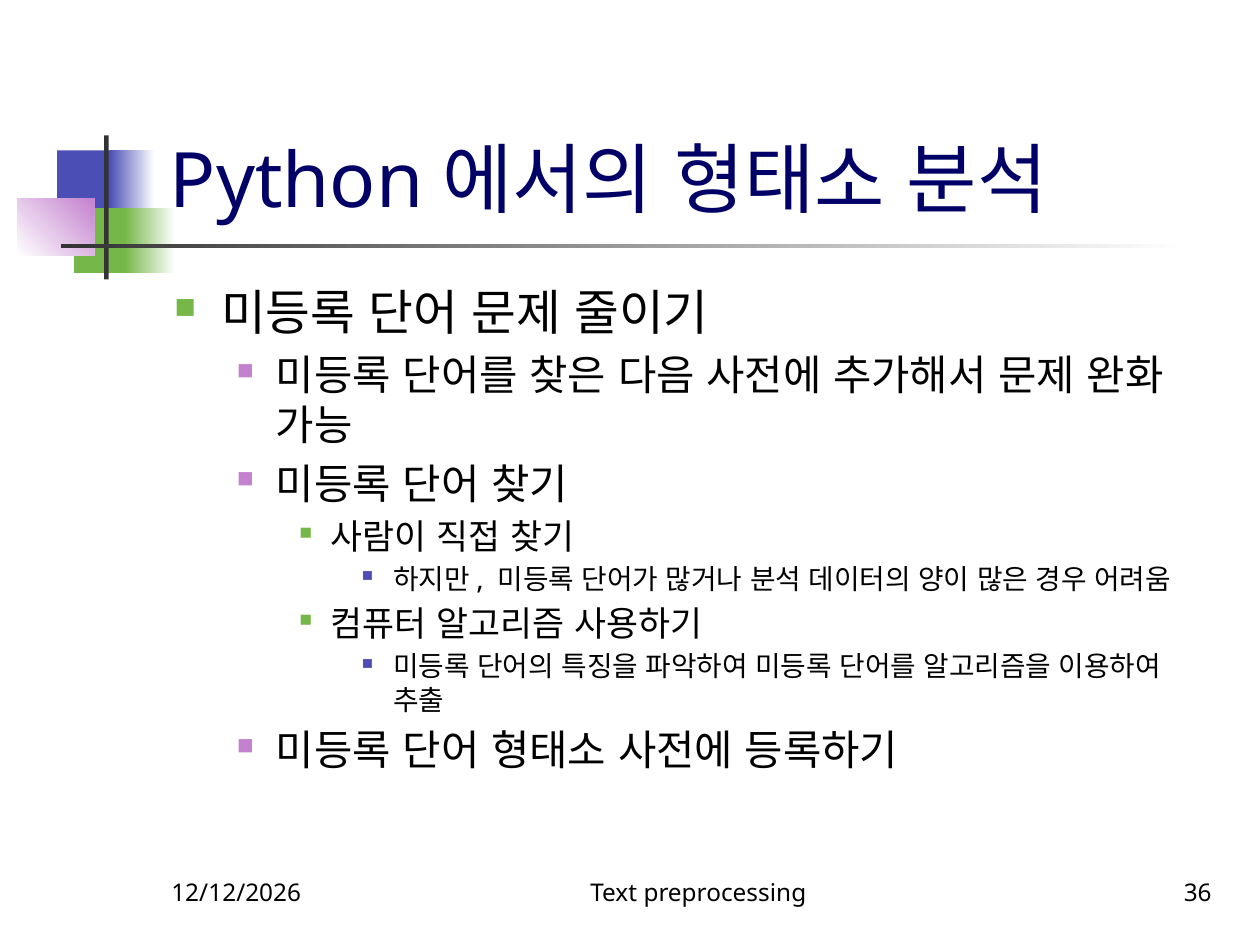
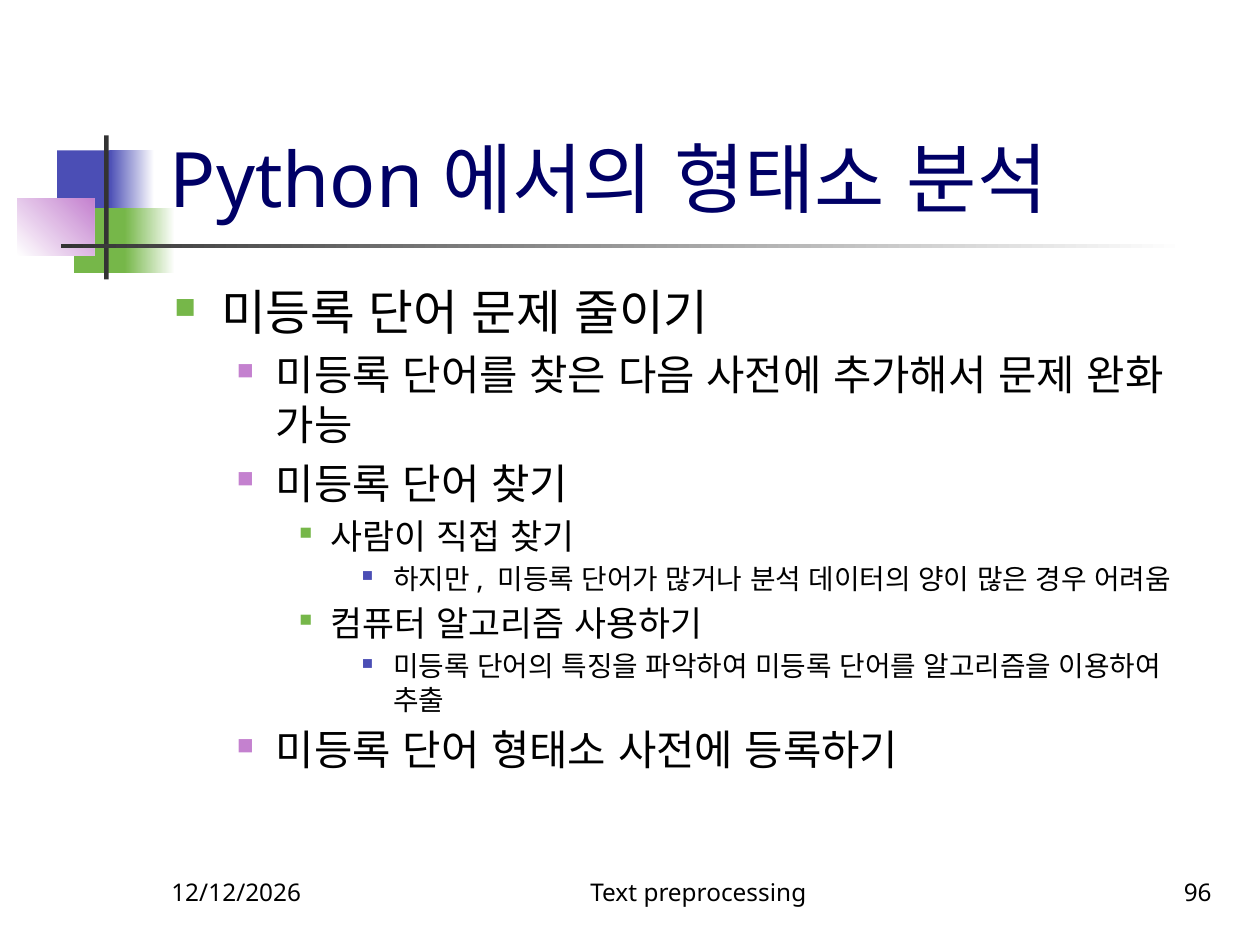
36: 36 -> 96 (1198, 894)
